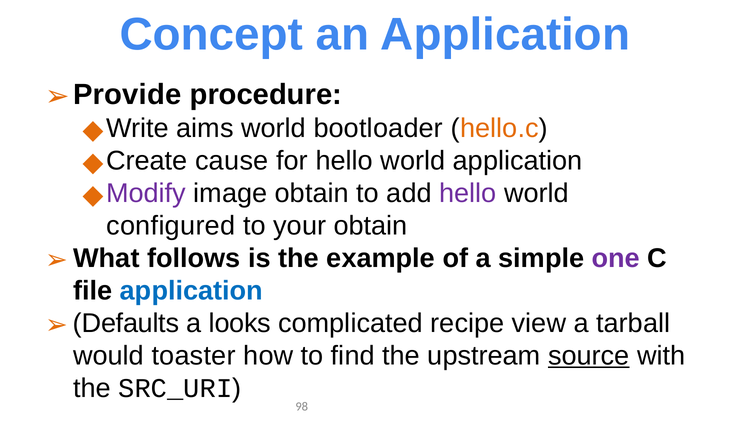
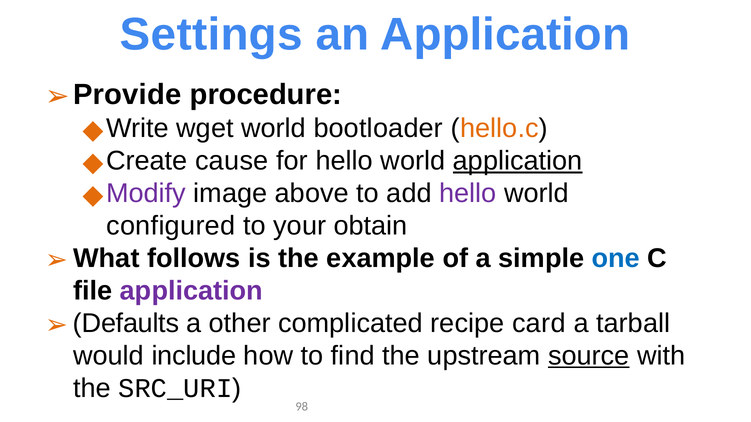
Concept: Concept -> Settings (211, 35)
aims: aims -> wget (205, 128)
application underline: none -> present (518, 161)
image obtain: obtain -> above (312, 193)
one colour: purple -> blue (616, 259)
application colour: blue -> purple (191, 291)
looks: looks -> other (240, 324)
view: view -> card (539, 324)
toaster: toaster -> include (194, 356)
